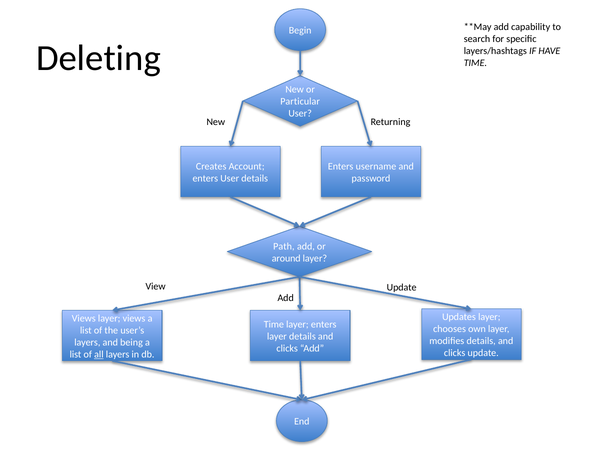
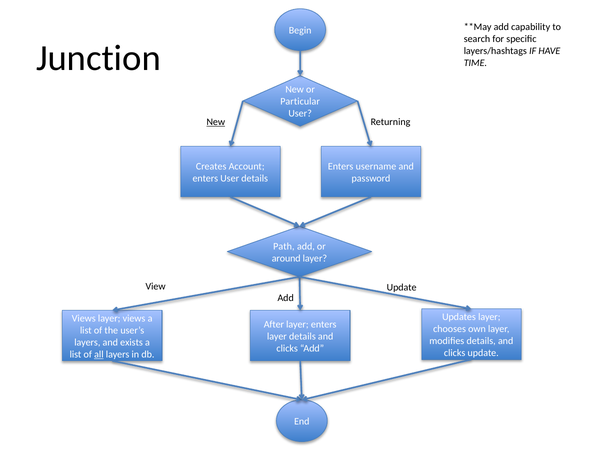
Deleting: Deleting -> Junction (98, 58)
New underline: none -> present (216, 122)
Time: Time -> After (274, 324)
being: being -> exists (132, 342)
